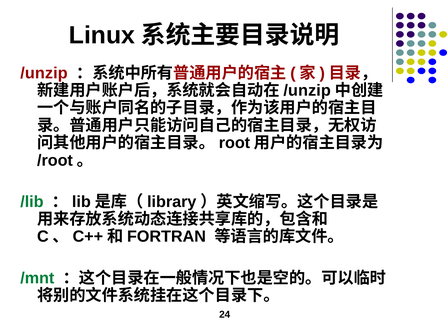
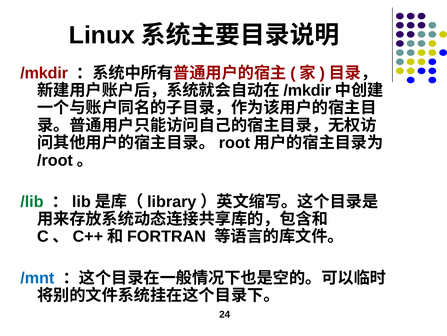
/unzip: /unzip -> /mkdir (44, 73)
/unzip: /unzip -> /mkdir (307, 90)
/mnt colour: green -> blue (37, 277)
